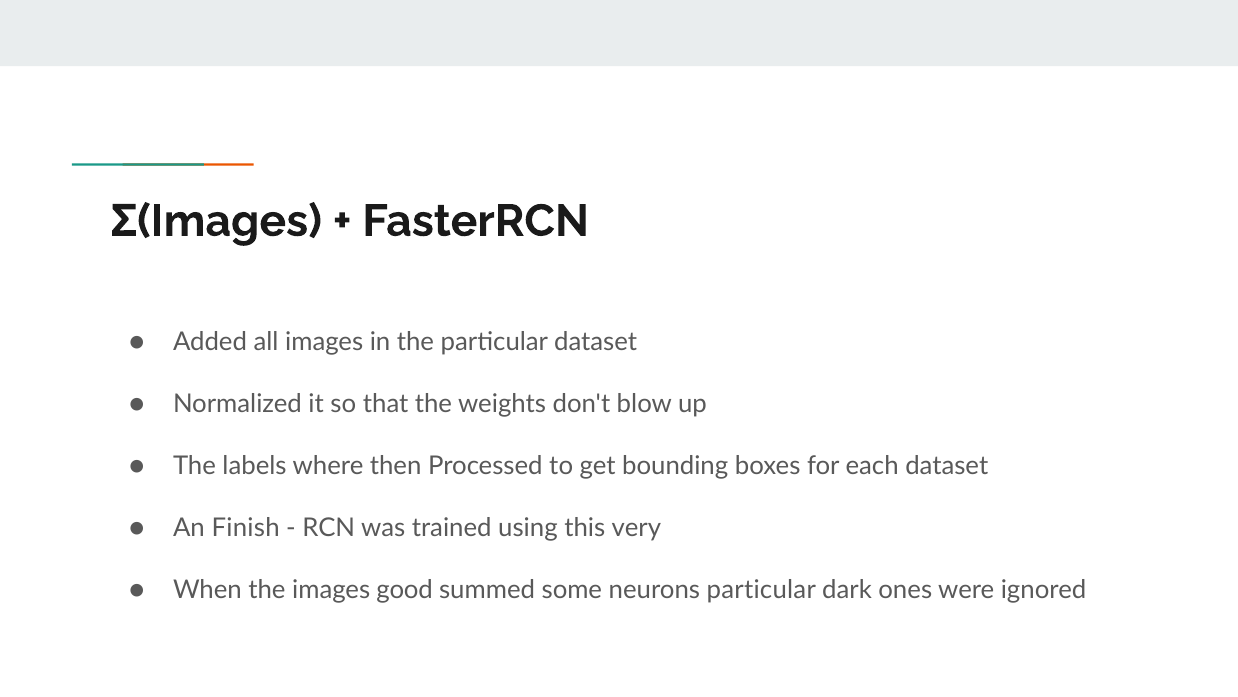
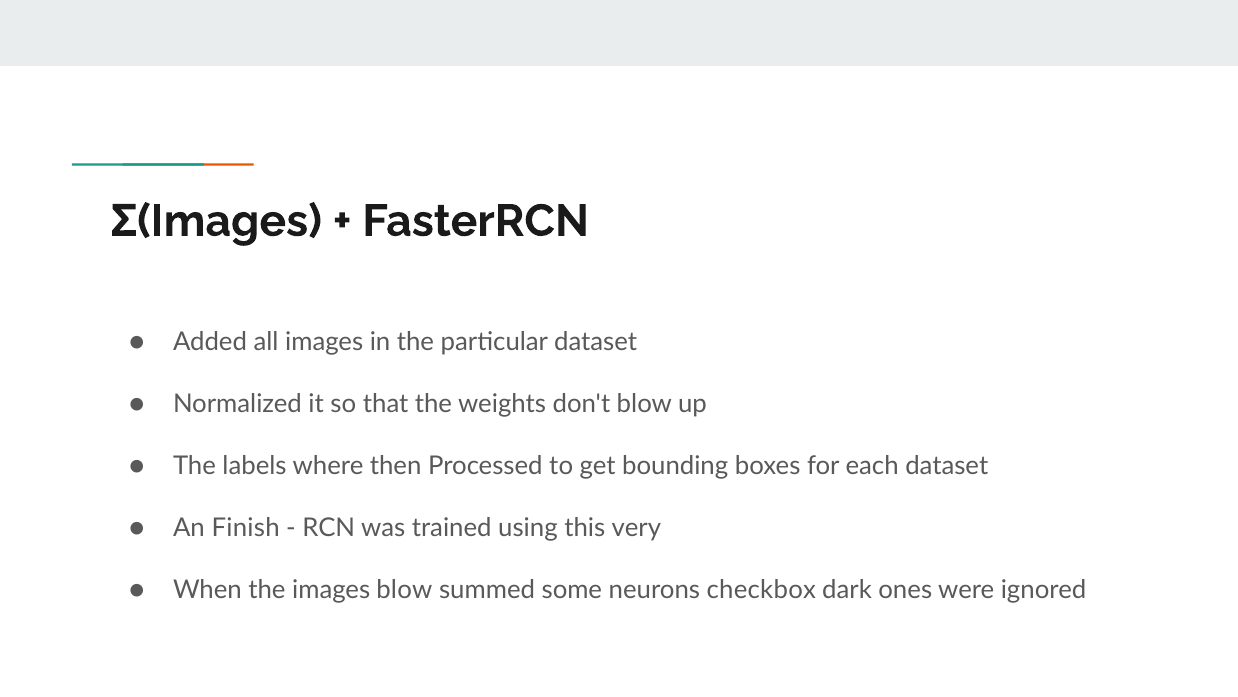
images good: good -> blow (404, 590)
neurons particular: particular -> checkbox (761, 590)
